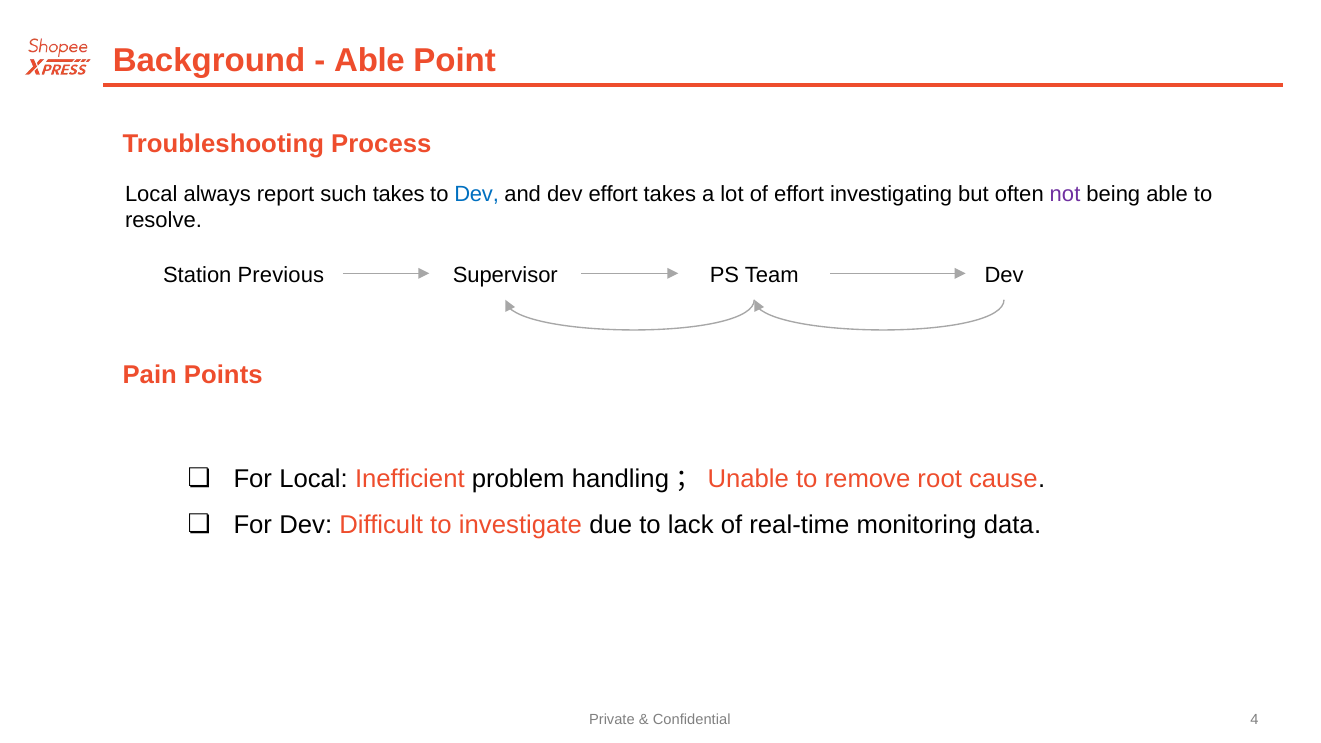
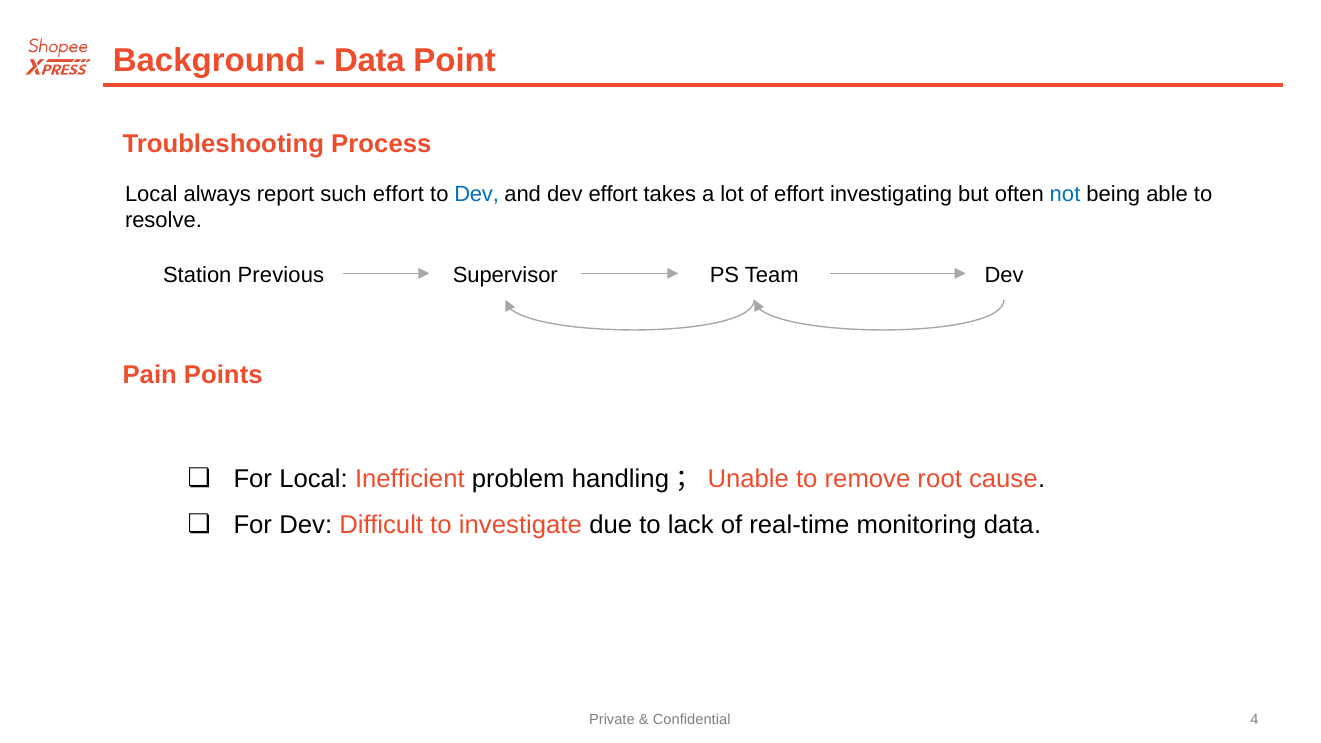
Able: Able -> Data (369, 61)
such takes: takes -> effort (398, 194)
not colour: purple -> blue (1065, 194)
